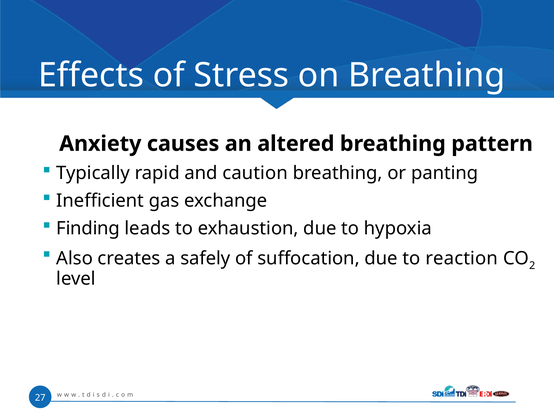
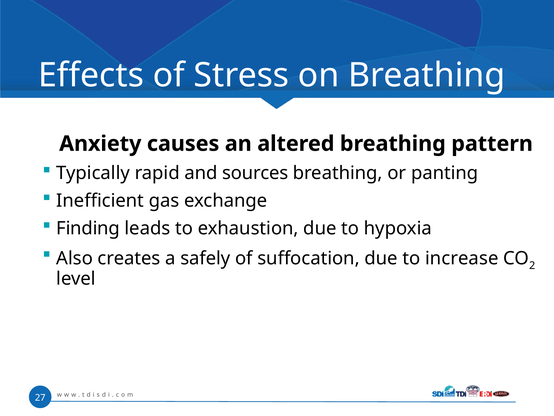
caution: caution -> sources (255, 173)
reaction: reaction -> increase (462, 258)
